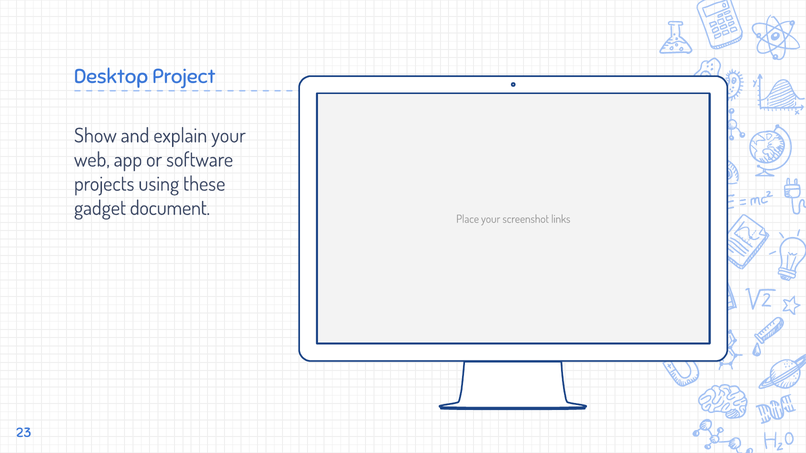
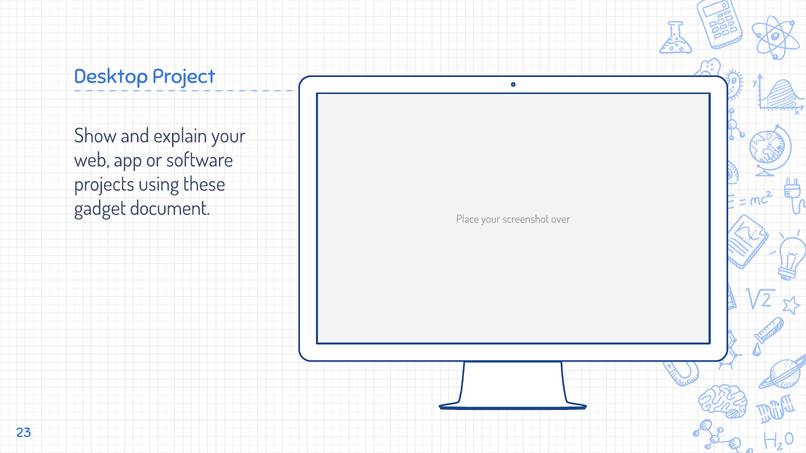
links: links -> over (561, 219)
